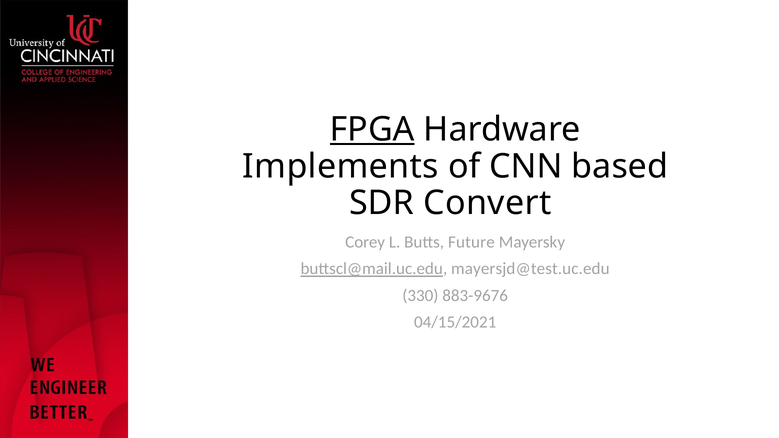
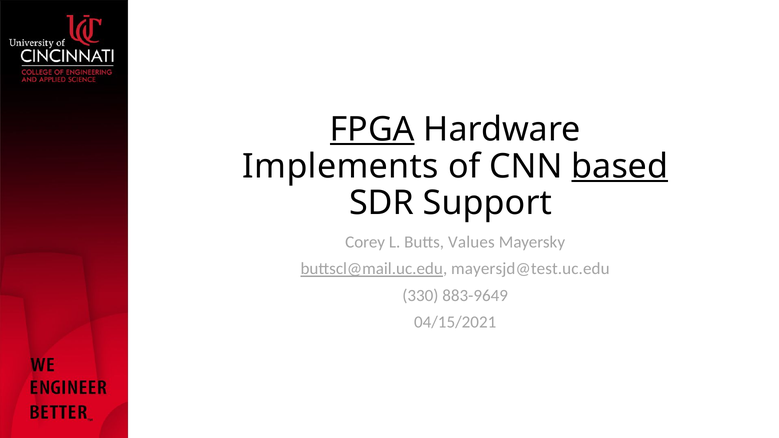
based underline: none -> present (620, 166)
Convert: Convert -> Support (487, 203)
Future: Future -> Values (471, 242)
883-9676: 883-9676 -> 883-9649 (475, 296)
